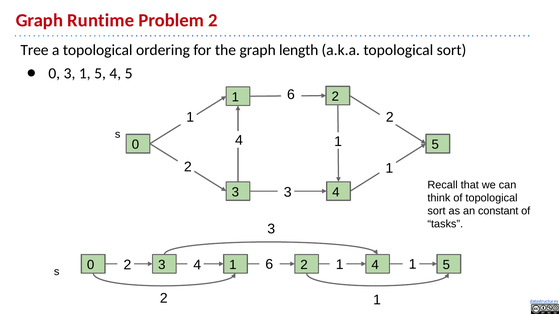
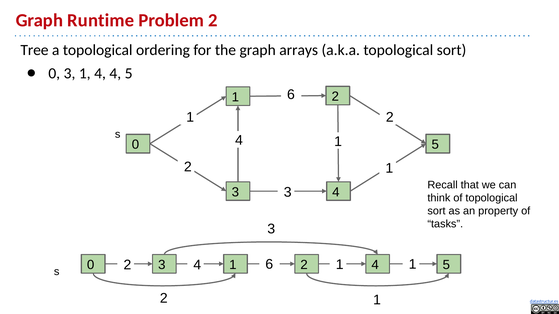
length: length -> arrays (299, 50)
1 5: 5 -> 4 (100, 73)
constant: constant -> property (498, 211)
